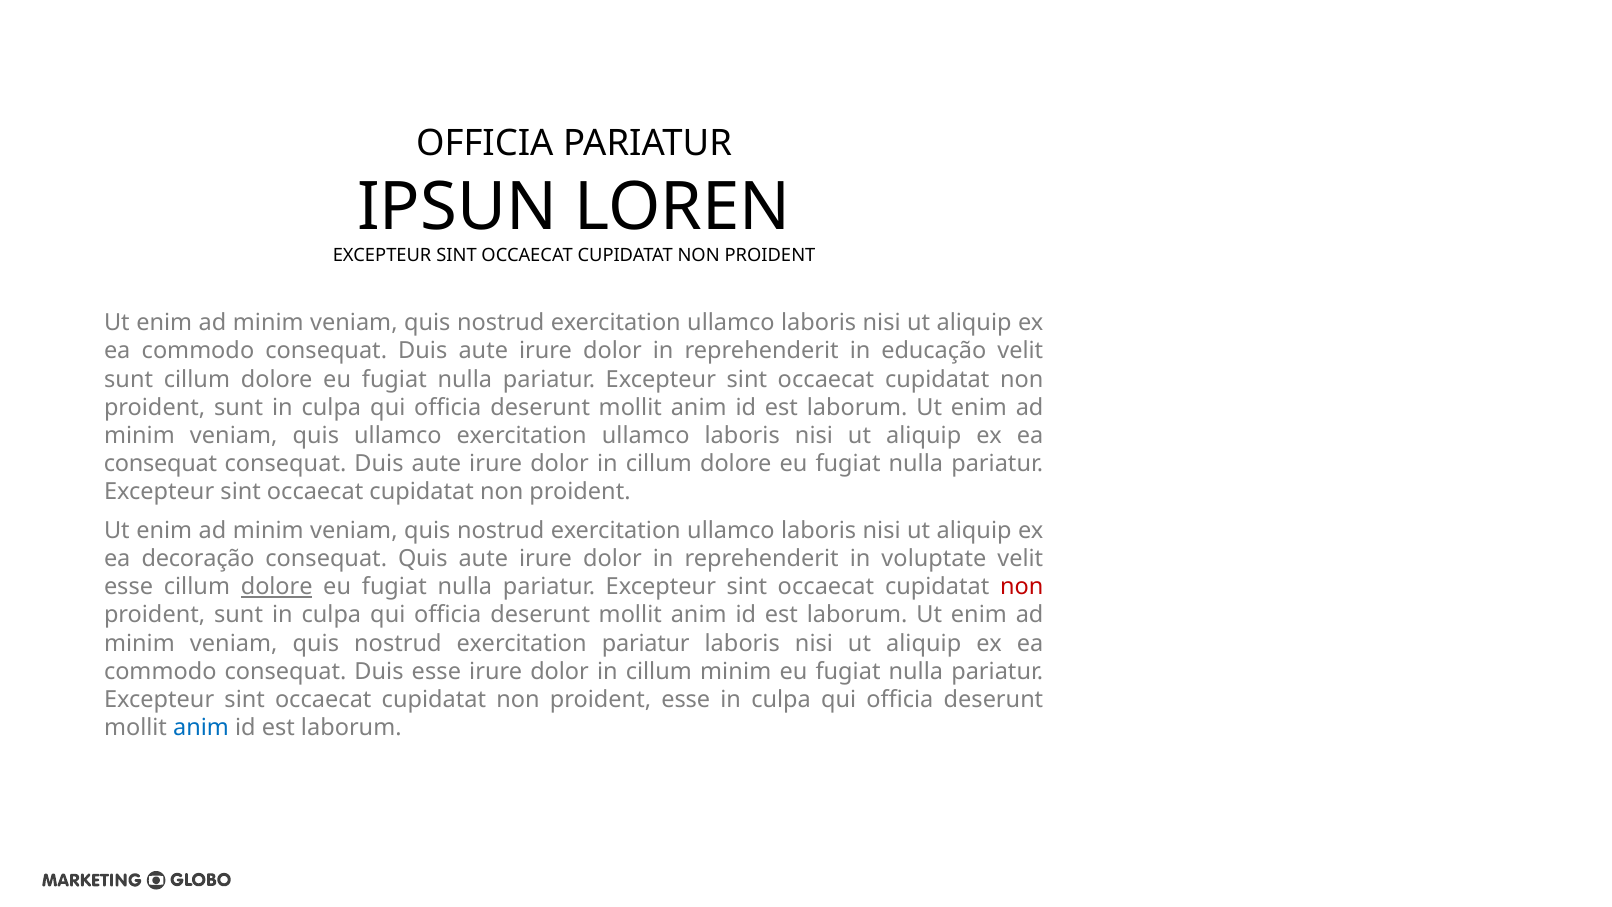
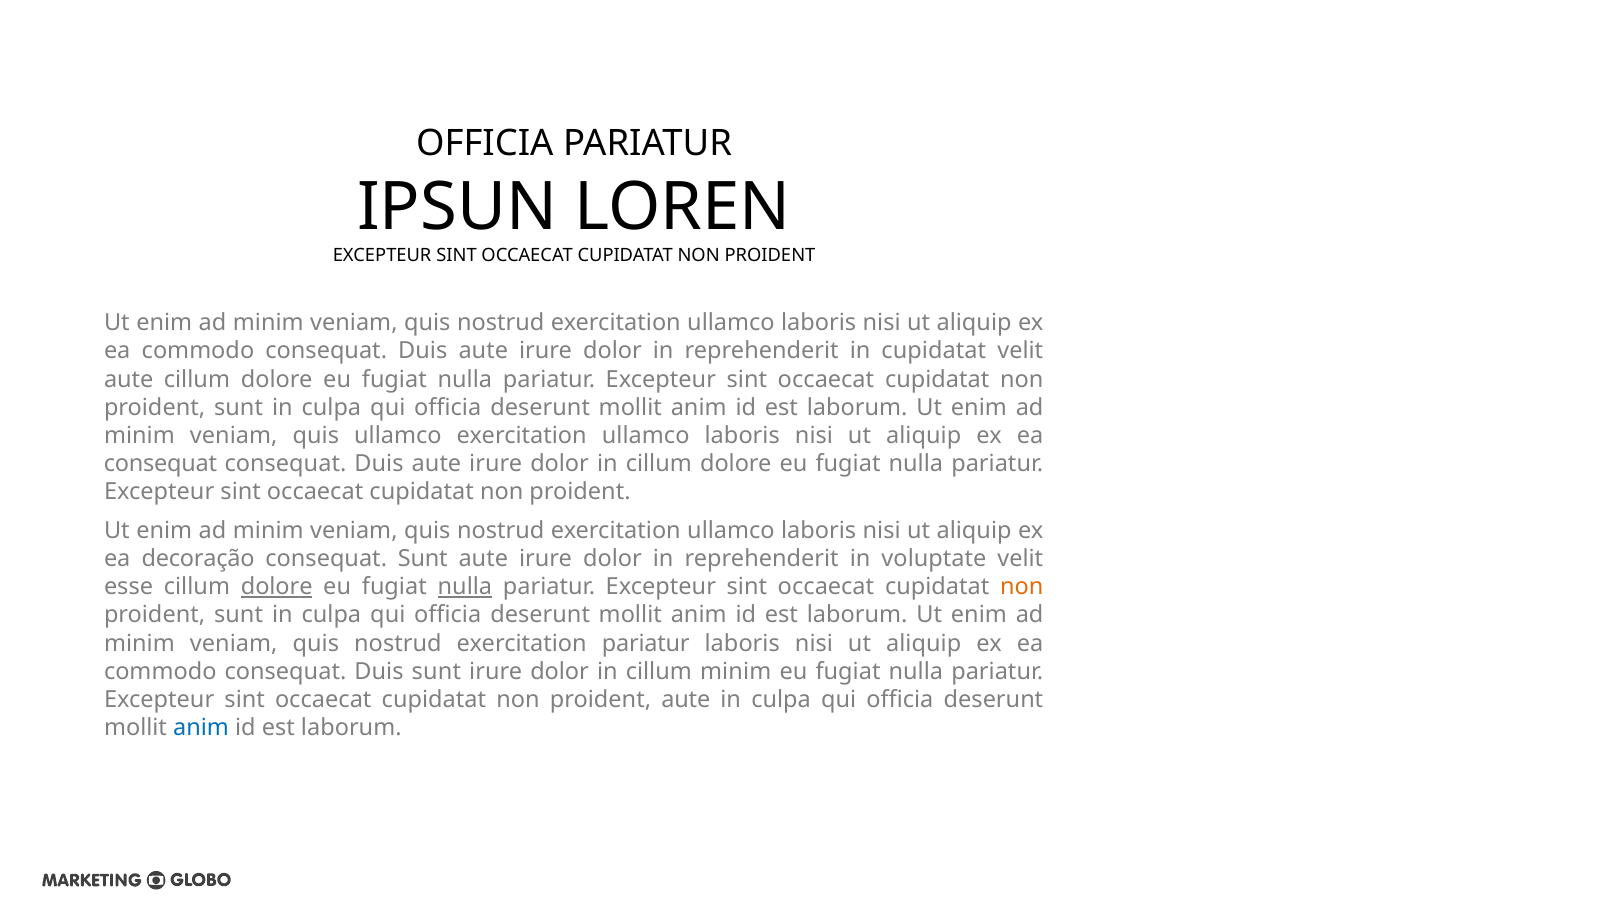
in educação: educação -> cupidatat (934, 351)
sunt: sunt -> aute (129, 379)
consequat Quis: Quis -> Sunt (423, 559)
nulla underline: none -> present (465, 587)
non colour: red -> orange (1022, 587)
Duis esse: esse -> sunt (436, 672)
proident esse: esse -> aute (686, 700)
